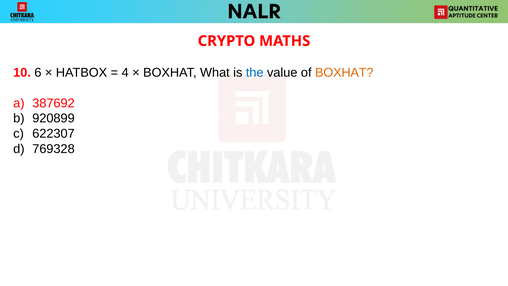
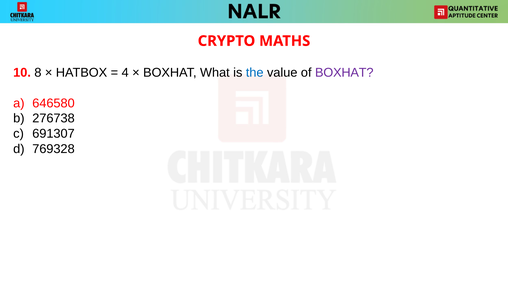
6: 6 -> 8 (38, 73)
BOXHAT colour: orange -> purple (344, 73)
387692: 387692 -> 646580 (53, 103)
920899: 920899 -> 276738 (53, 118)
622307: 622307 -> 691307 (53, 134)
